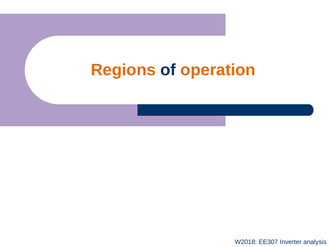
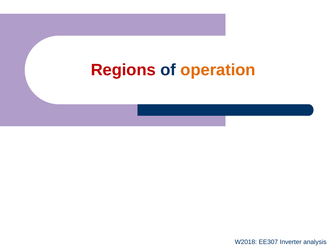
Regions colour: orange -> red (123, 70)
